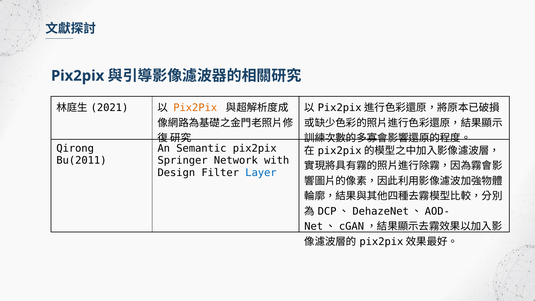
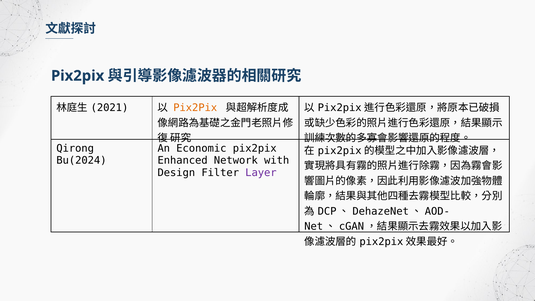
Semantic: Semantic -> Economic (201, 148)
Bu(2011: Bu(2011 -> Bu(2024 (81, 160)
Springer: Springer -> Enhanced (183, 160)
Layer colour: blue -> purple (261, 173)
